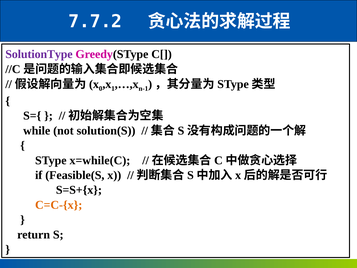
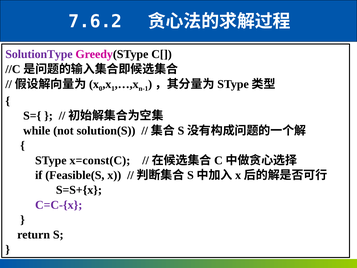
7.7.2: 7.7.2 -> 7.6.2 (95, 21)
x=while(C: x=while(C -> x=const(C (100, 160)
C=C-{x colour: orange -> purple (59, 205)
